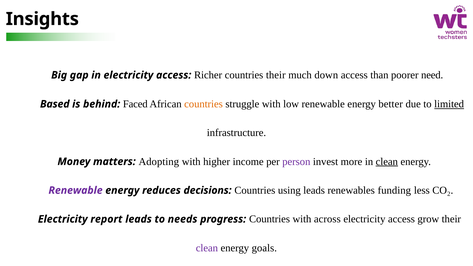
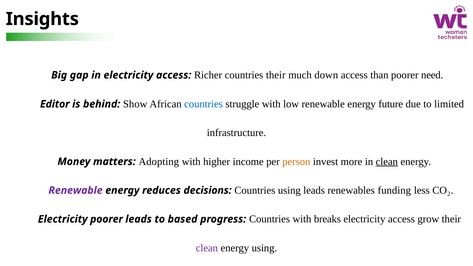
Based: Based -> Editor (55, 104)
Faced: Faced -> Show (135, 104)
countries colour: orange -> blue (204, 104)
better: better -> future (391, 104)
limited underline: present -> none (449, 104)
person colour: purple -> orange (296, 162)
Electricity report: report -> poorer (107, 219)
needs: needs -> based (183, 219)
across: across -> breaks (327, 219)
energy goals: goals -> using (264, 248)
